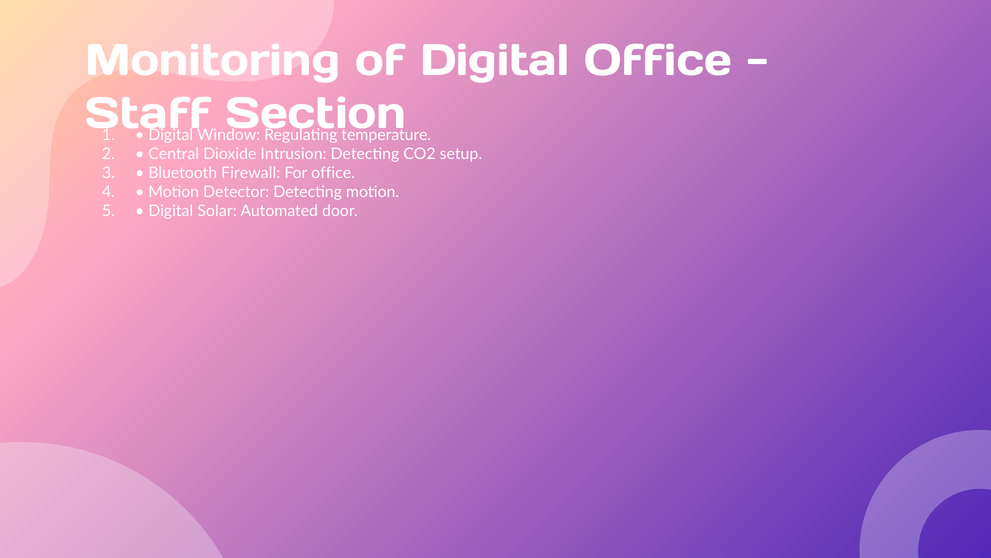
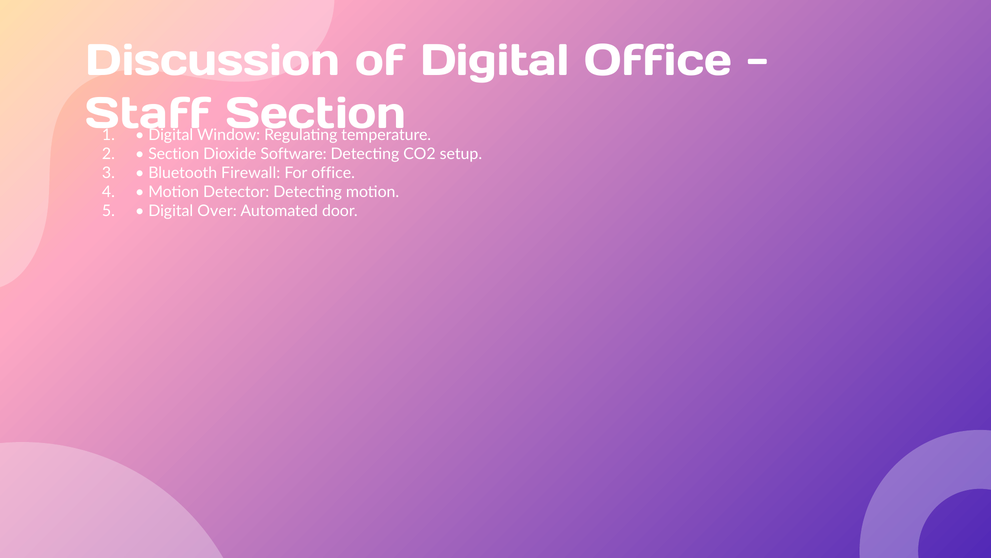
Monitoring: Monitoring -> Discussion (213, 61)
Central: Central -> Section (174, 154)
Intrusion: Intrusion -> Software (294, 154)
Solar: Solar -> Over (217, 211)
